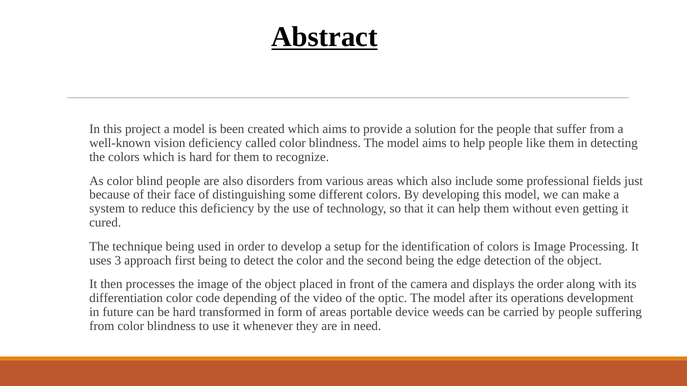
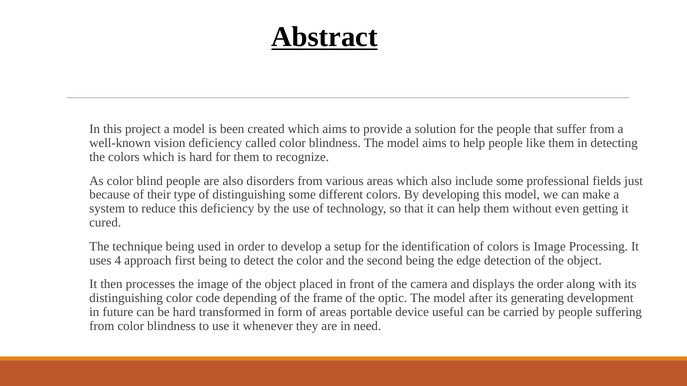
face: face -> type (185, 195)
3: 3 -> 4 (118, 261)
differentiation: differentiation -> distinguishing (126, 298)
video: video -> frame (328, 298)
operations: operations -> generating (537, 298)
weeds: weeds -> useful (448, 312)
